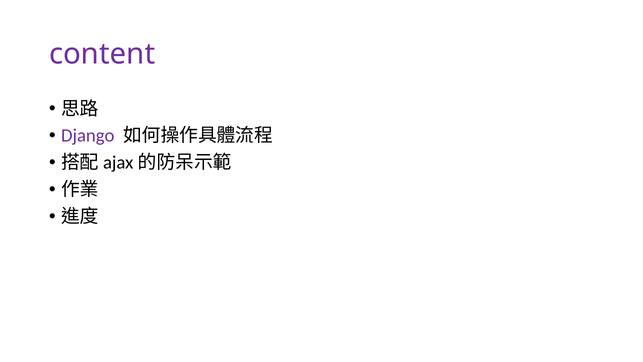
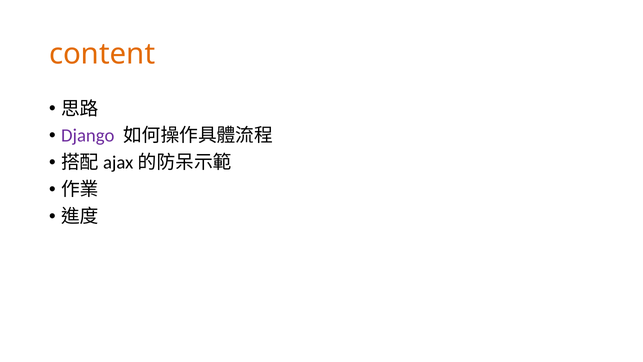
content colour: purple -> orange (102, 54)
